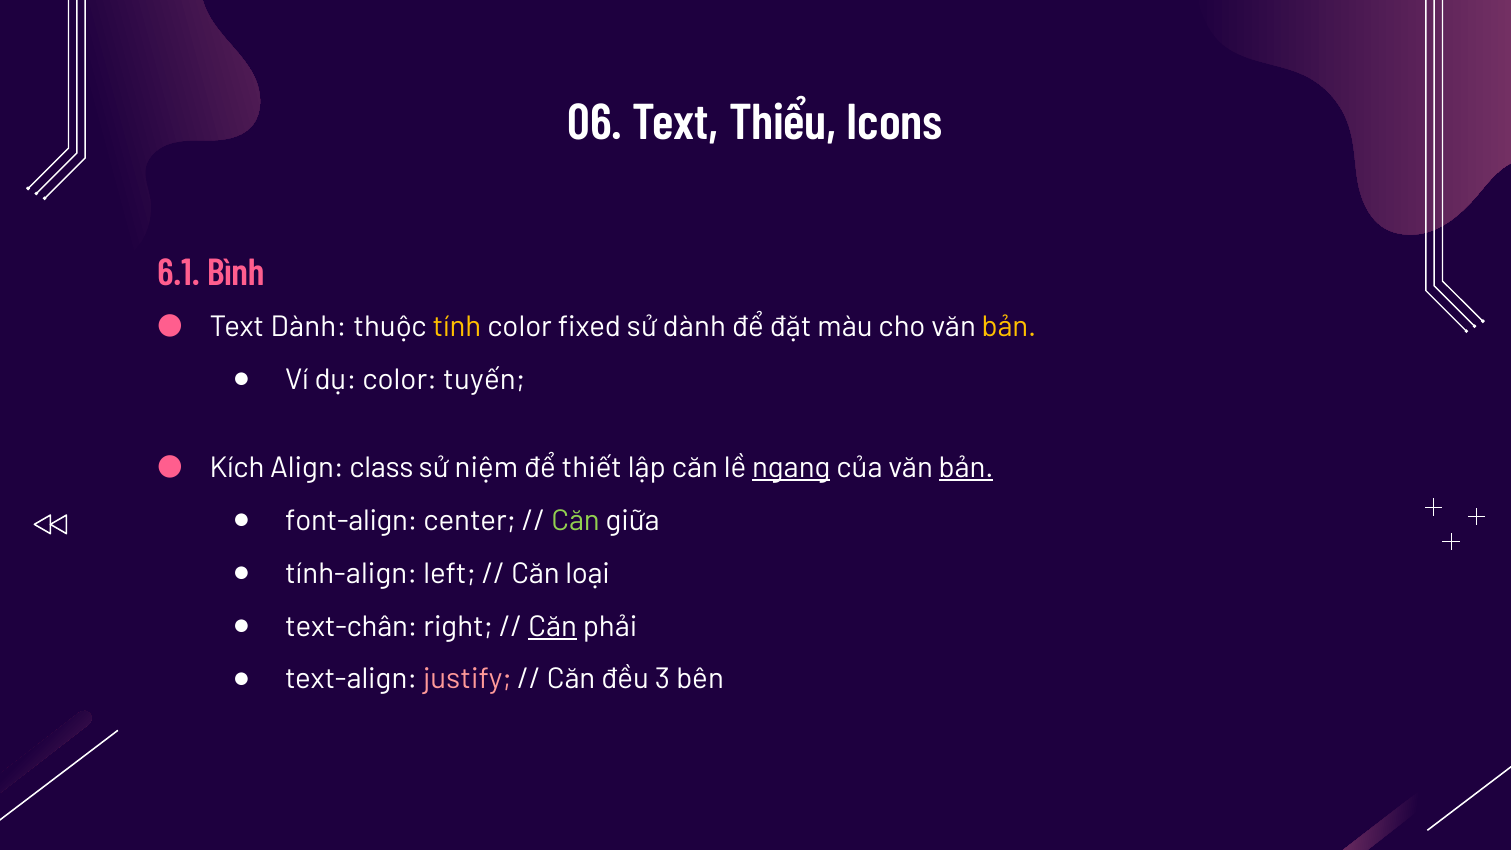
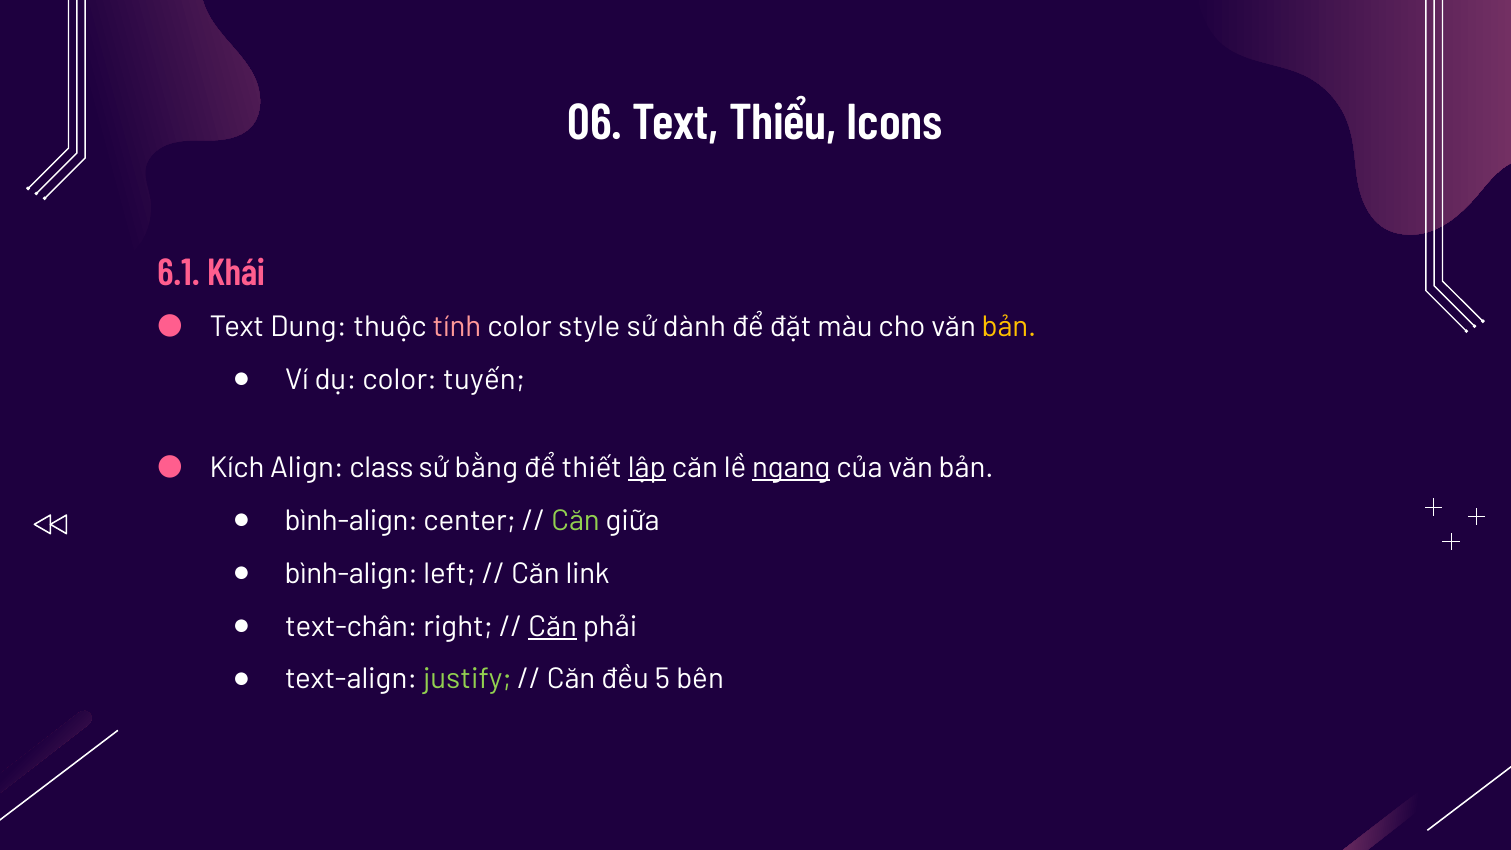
Bình: Bình -> Khái (236, 273)
Text Dành: Dành -> Dung (309, 327)
tính colour: yellow -> pink (457, 327)
fixed: fixed -> style (589, 327)
niệm: niệm -> bằng (486, 468)
lập underline: none -> present (647, 468)
bản underline: present -> none (966, 468)
font-align: font-align -> bình-align (351, 521)
tính-align: tính-align -> bình-align (351, 573)
loại: loại -> link (588, 573)
justify colour: pink -> light green (467, 679)
3: 3 -> 5 (662, 679)
